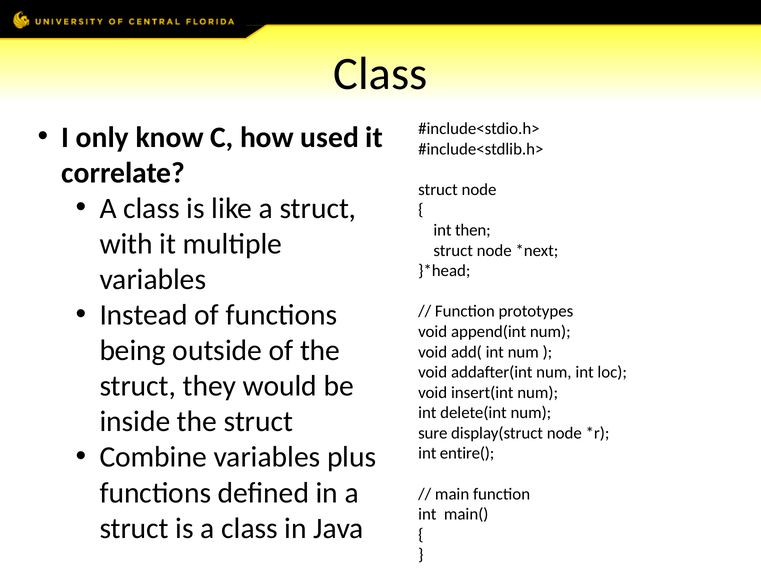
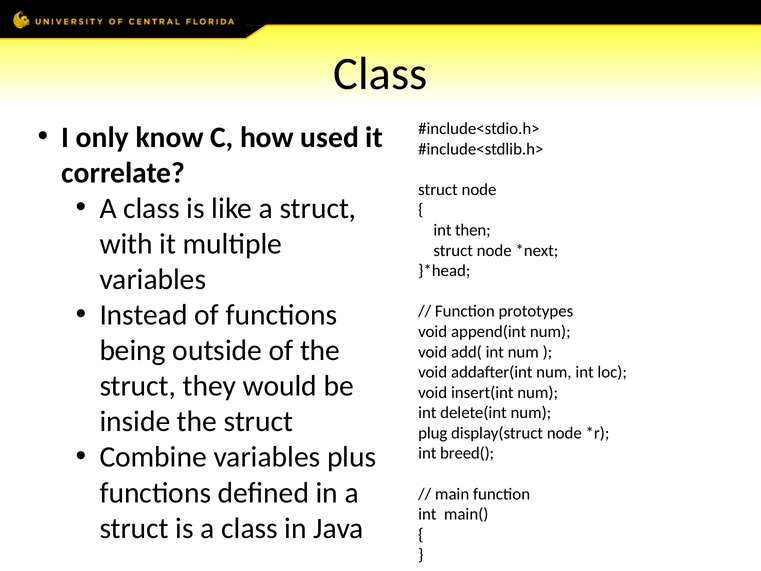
sure: sure -> plug (433, 433)
entire(: entire( -> breed( (467, 453)
